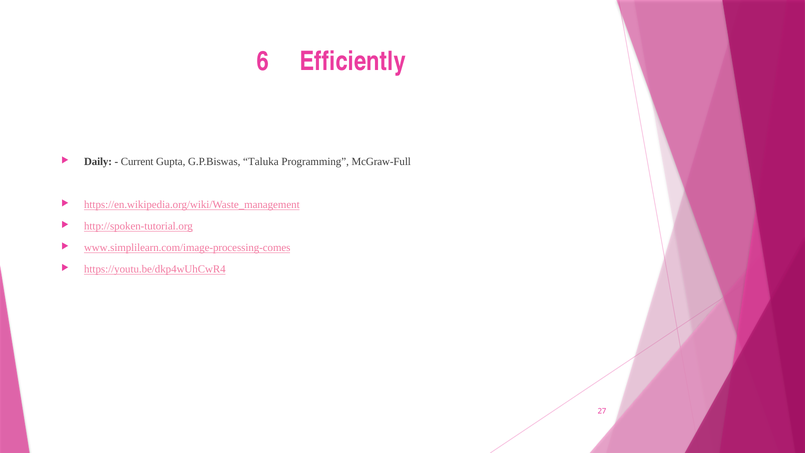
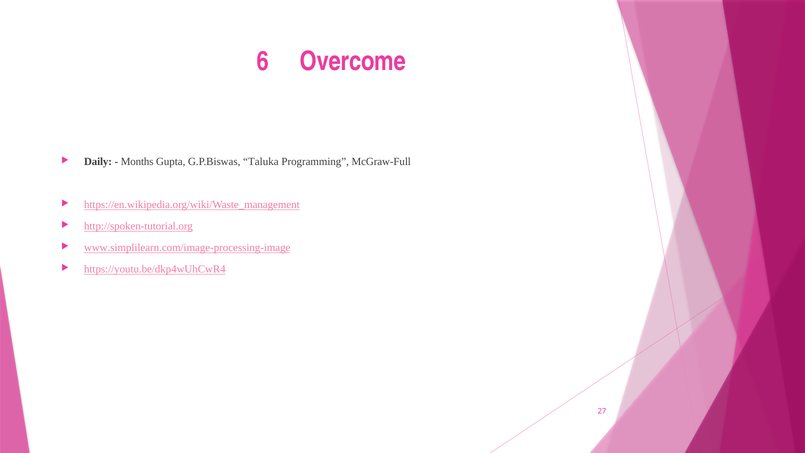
Efficiently: Efficiently -> Overcome (353, 61)
Current: Current -> Months (137, 162)
www.simplilearn.com/image-processing-comes: www.simplilearn.com/image-processing-comes -> www.simplilearn.com/image-processing-image (187, 248)
